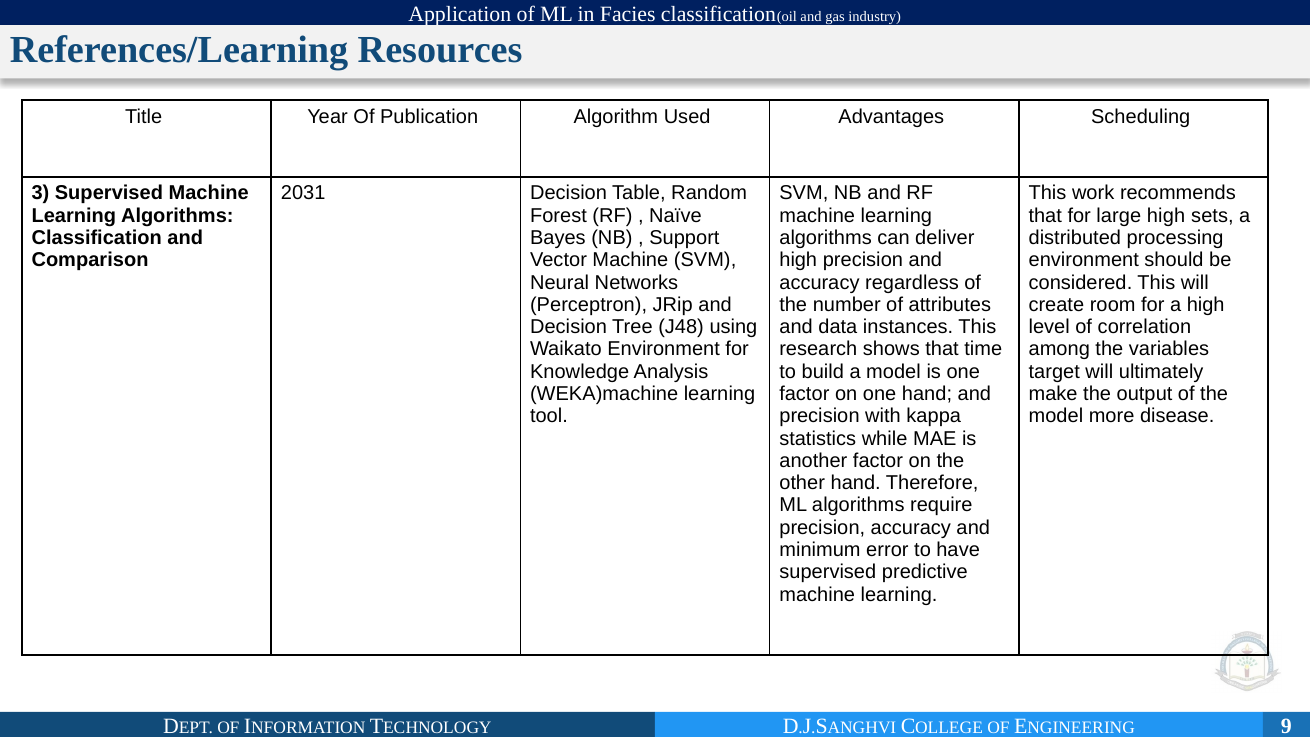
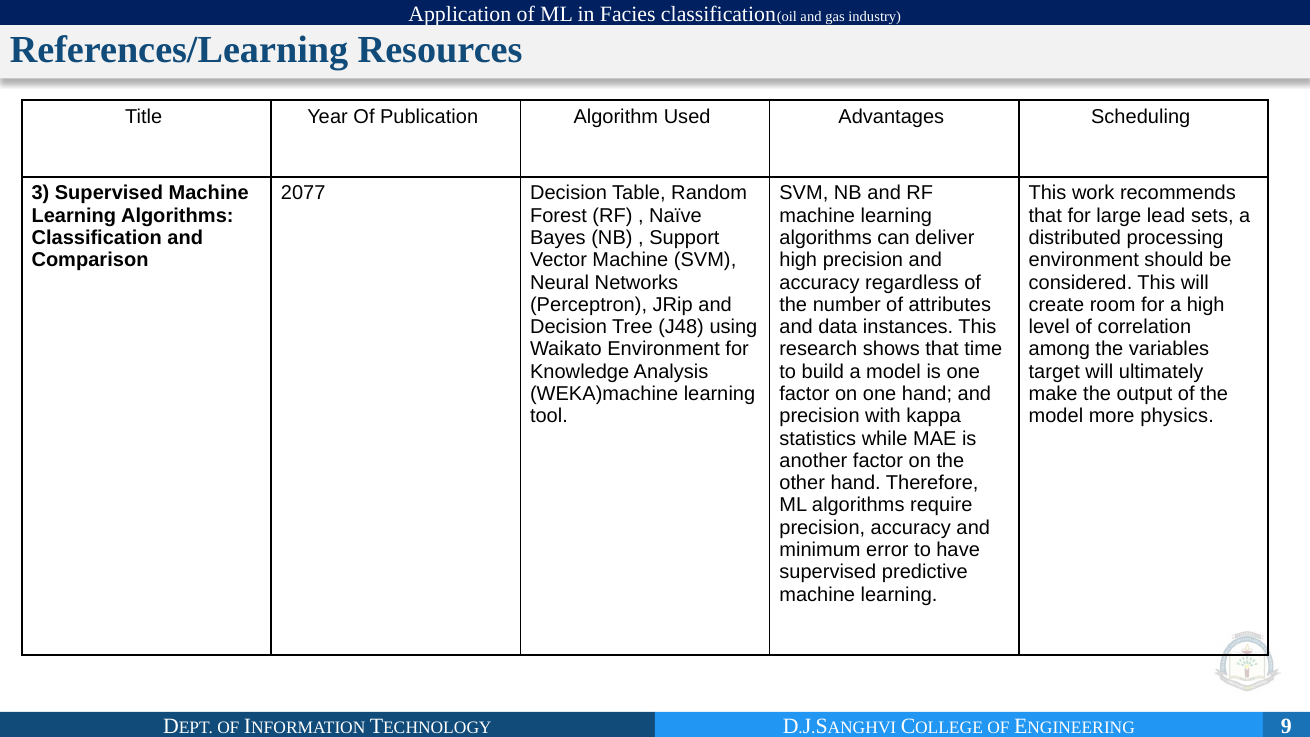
2031: 2031 -> 2077 (303, 193)
large high: high -> lead (1166, 216)
disease: disease -> physics (1177, 416)
